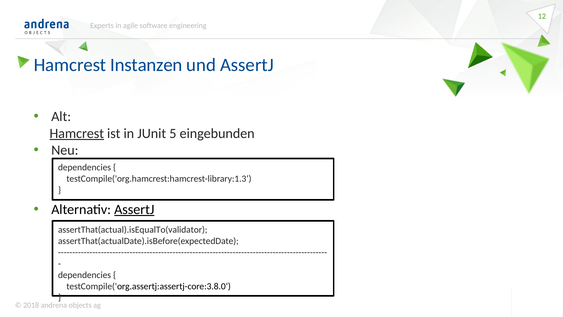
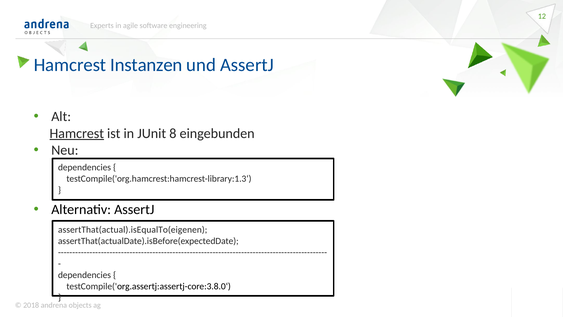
5: 5 -> 8 (173, 133)
AssertJ underline: present -> none (134, 209)
assertThat(actual).isEqualTo(validator: assertThat(actual).isEqualTo(validator -> assertThat(actual).isEqualTo(eigenen (133, 230)
